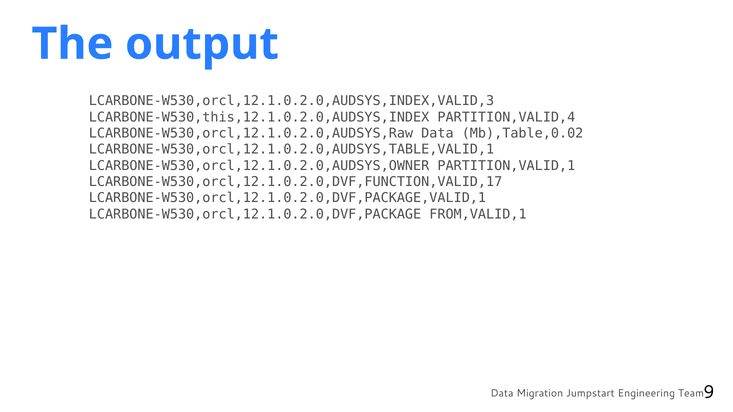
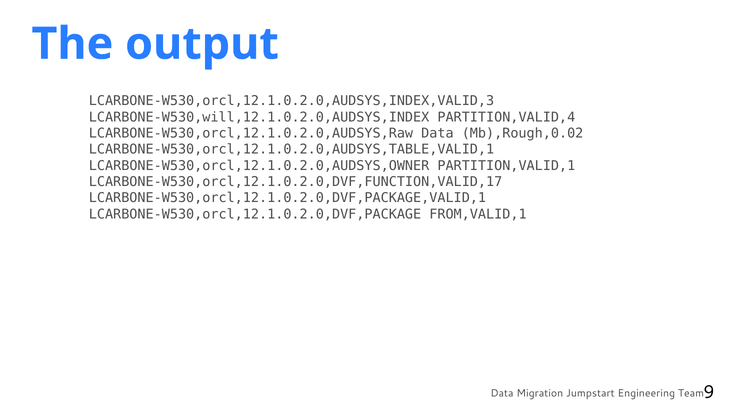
LCARBONE-W530,this,12.1.0.2.0,AUDSYS,INDEX: LCARBONE-W530,this,12.1.0.2.0,AUDSYS,INDEX -> LCARBONE-W530,will,12.1.0.2.0,AUDSYS,INDEX (259, 117)
Mb),Table,0.02: Mb),Table,0.02 -> Mb),Rough,0.02 (523, 133)
